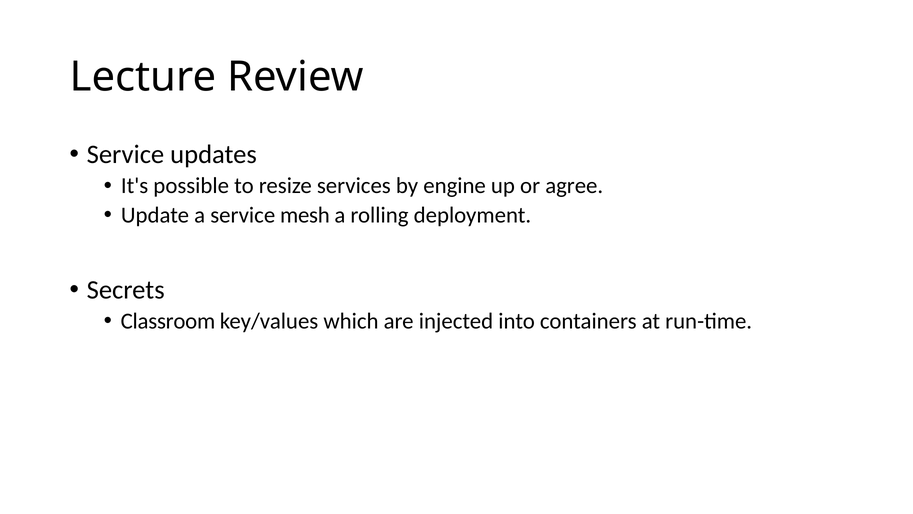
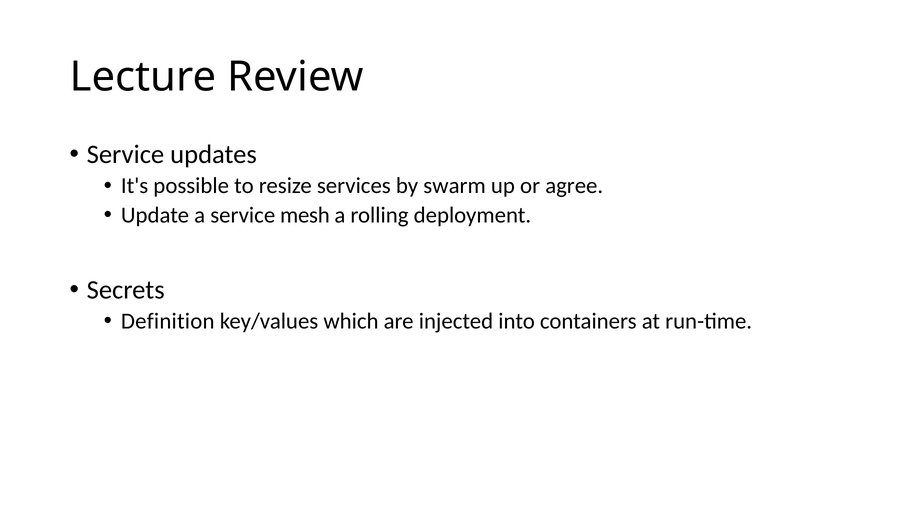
engine: engine -> swarm (455, 186)
Classroom: Classroom -> Definition (168, 321)
